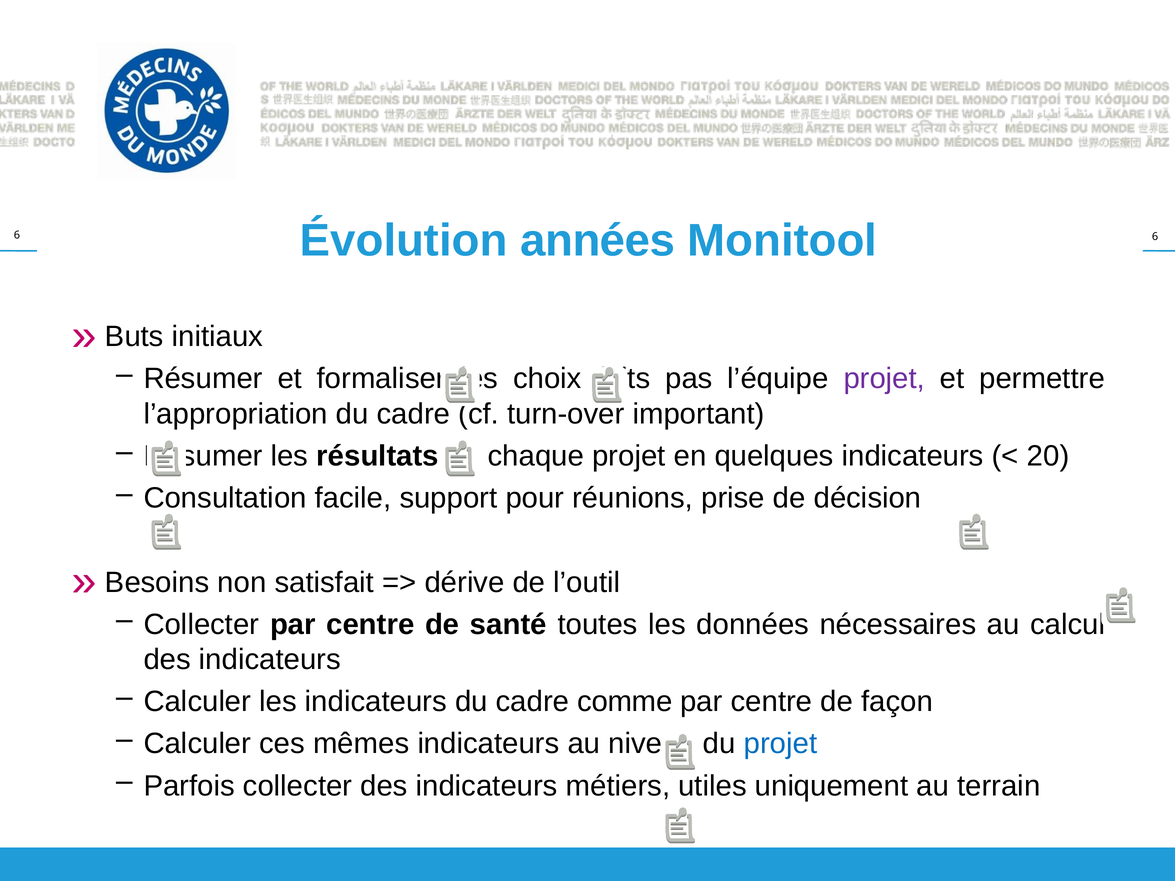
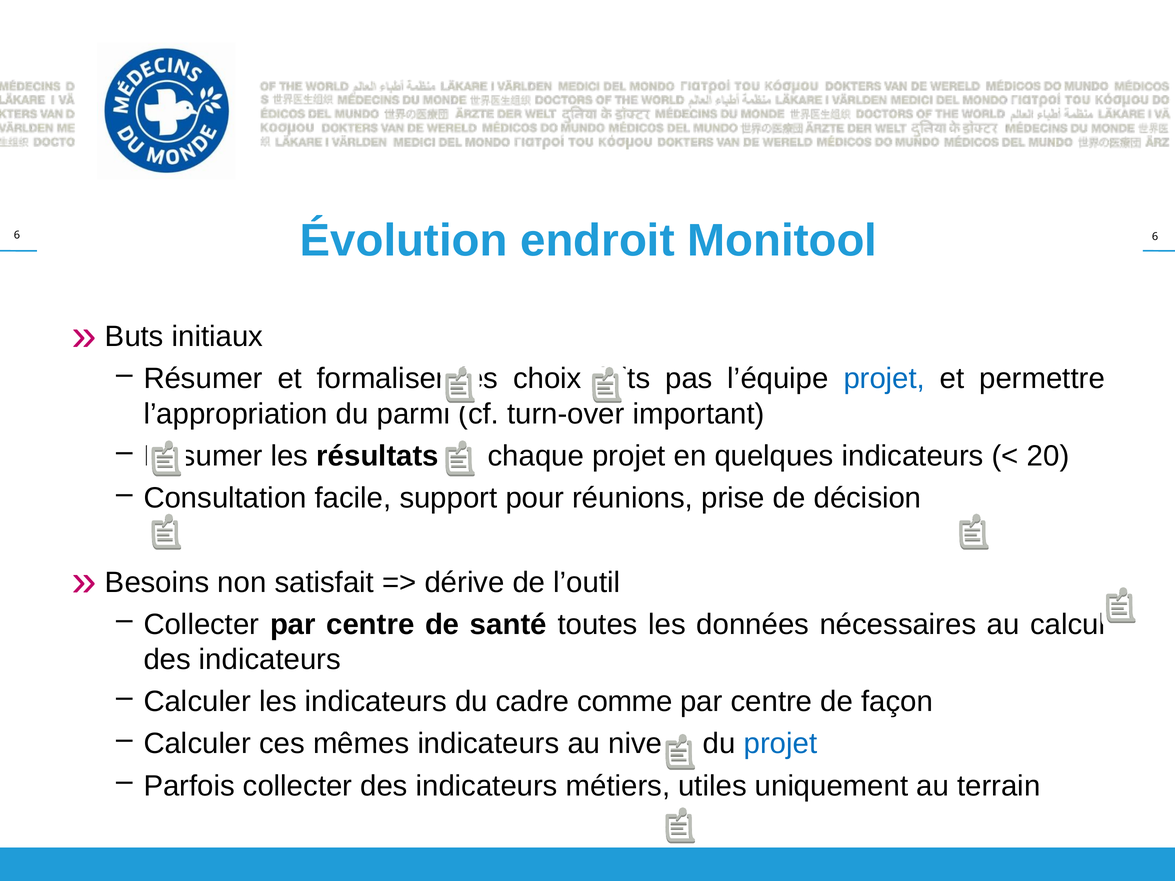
années: années -> endroit (597, 241)
projet colour: purple -> blue (884, 379)
l’appropriation du cadre: cadre -> parmi (413, 414)
